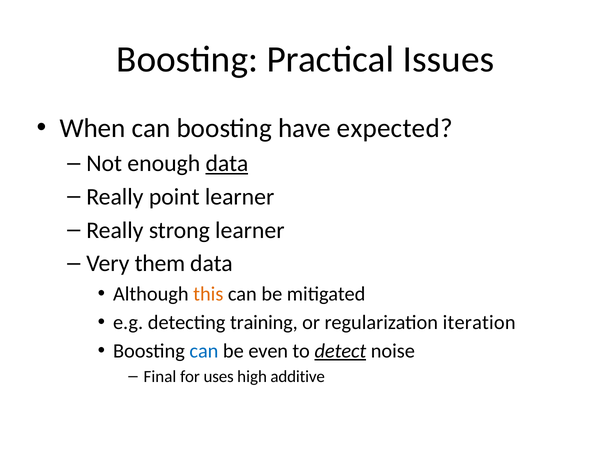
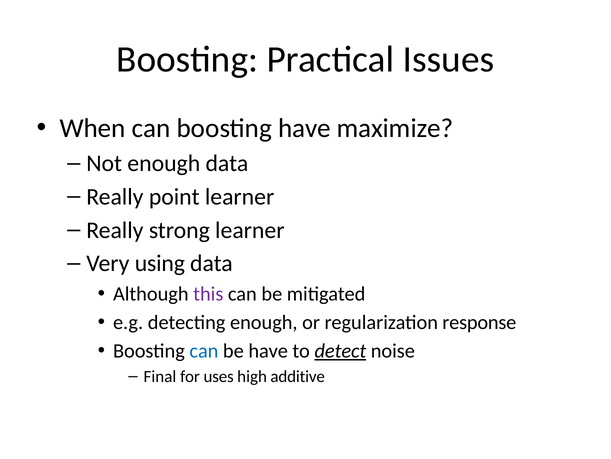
expected: expected -> maximize (395, 128)
data underline: present -> none (227, 163)
them: them -> using (160, 263)
this colour: orange -> purple (208, 293)
detecting training: training -> enough (264, 322)
iteration: iteration -> response (479, 322)
be even: even -> have (268, 350)
